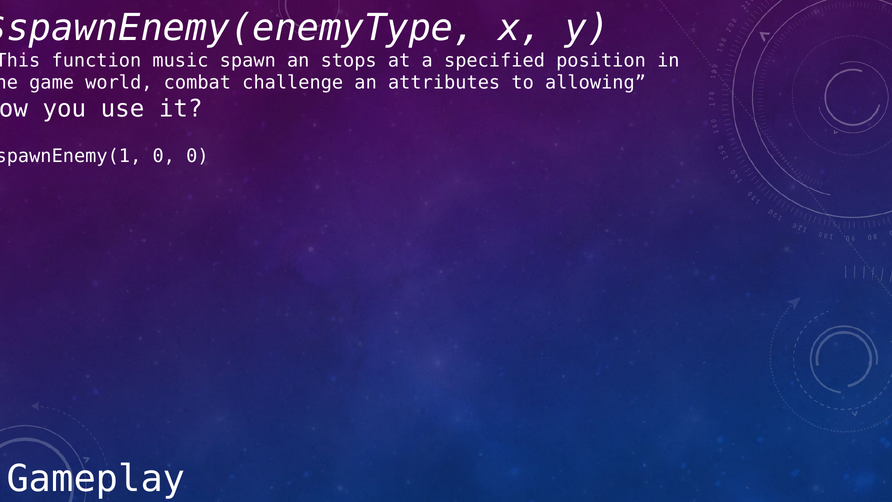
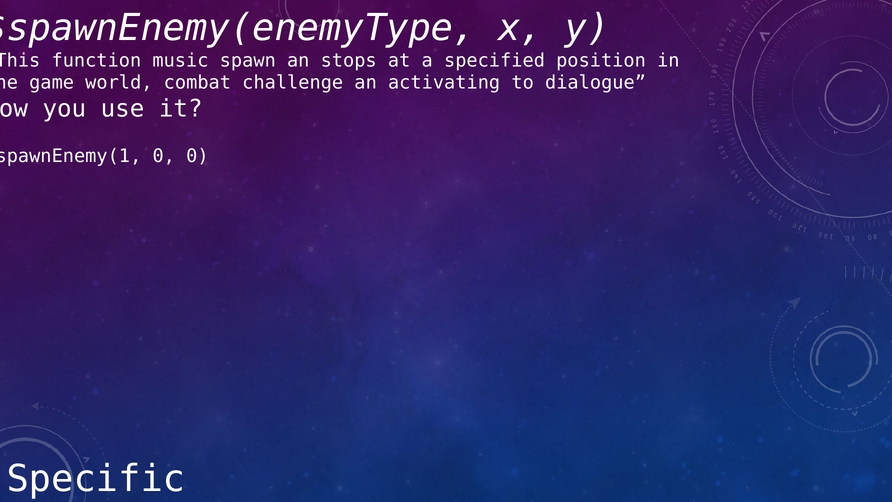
attributes: attributes -> activating (444, 83)
allowing: allowing -> dialogue (596, 83)
Gameplay: Gameplay -> Specific (96, 479)
